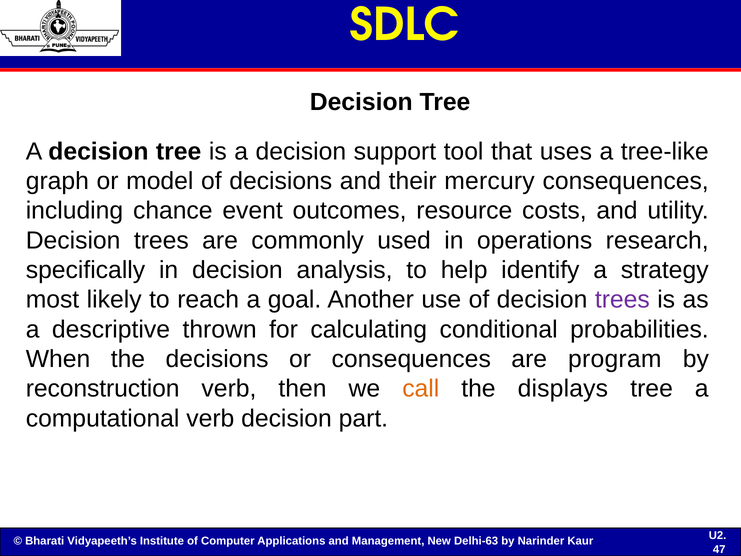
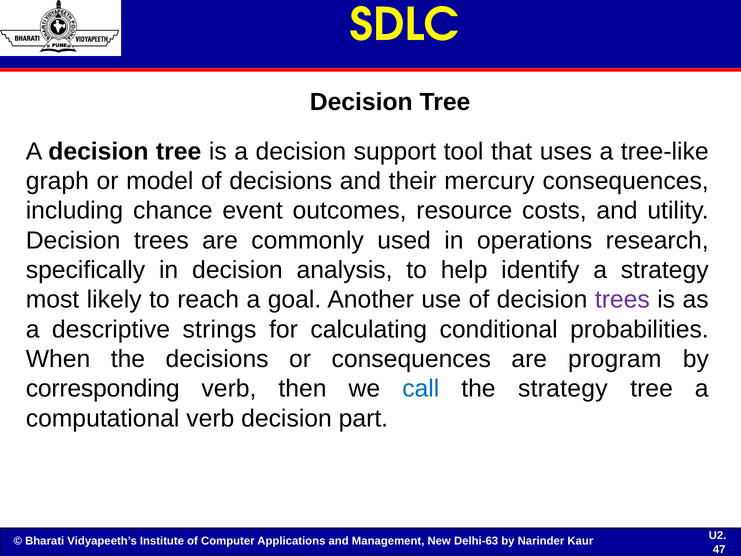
thrown: thrown -> strings (219, 329)
reconstruction: reconstruction -> corresponding (103, 389)
call colour: orange -> blue (421, 389)
the displays: displays -> strategy (563, 389)
